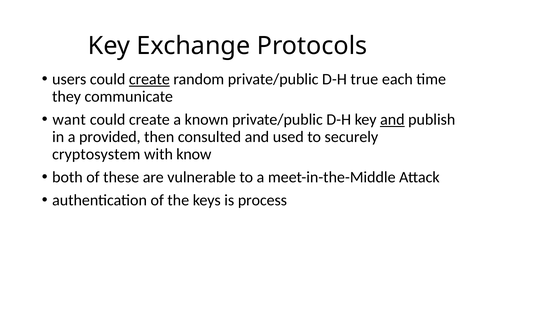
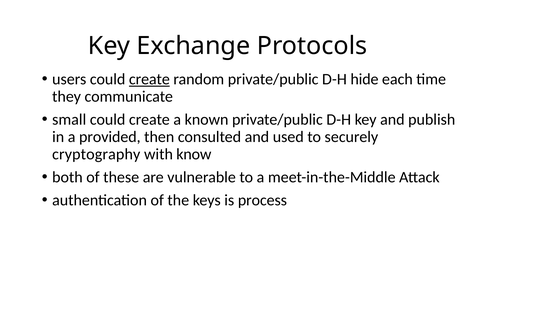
true: true -> hide (364, 79)
want: want -> small (69, 120)
and underline: present -> none (392, 120)
cryptosystem: cryptosystem -> cryptography (96, 154)
